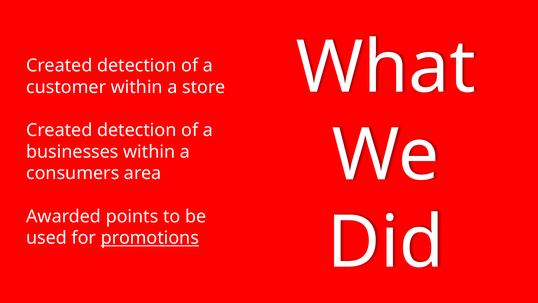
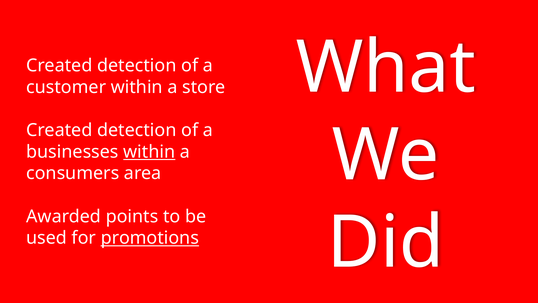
within underline: none -> present (149, 152)
